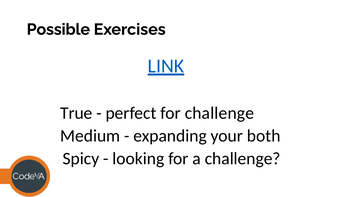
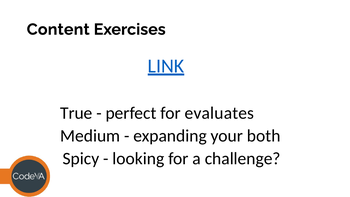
Possible: Possible -> Content (58, 29)
for challenge: challenge -> evaluates (219, 113)
